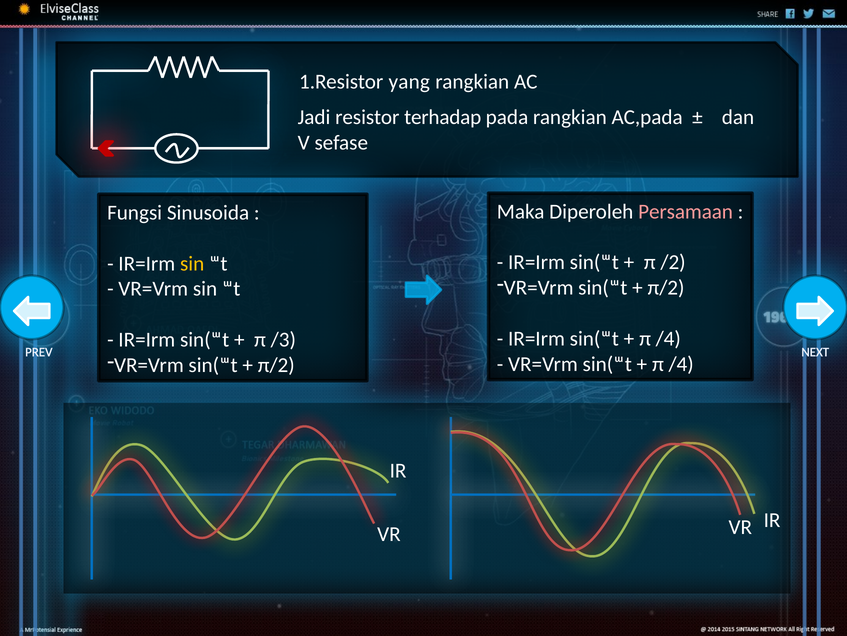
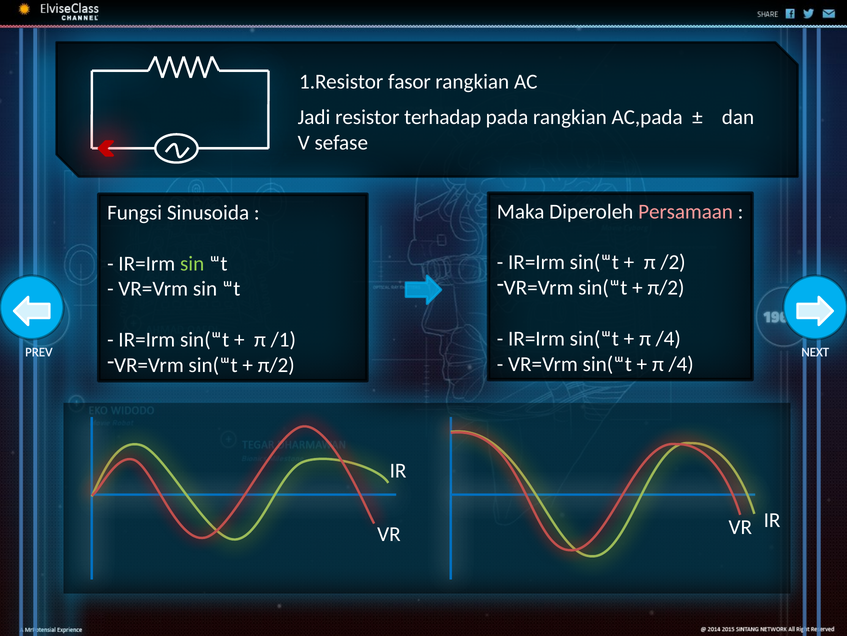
yang: yang -> fasor (409, 82)
sin colour: yellow -> light green (192, 263)
/3: /3 -> /1 (283, 339)
